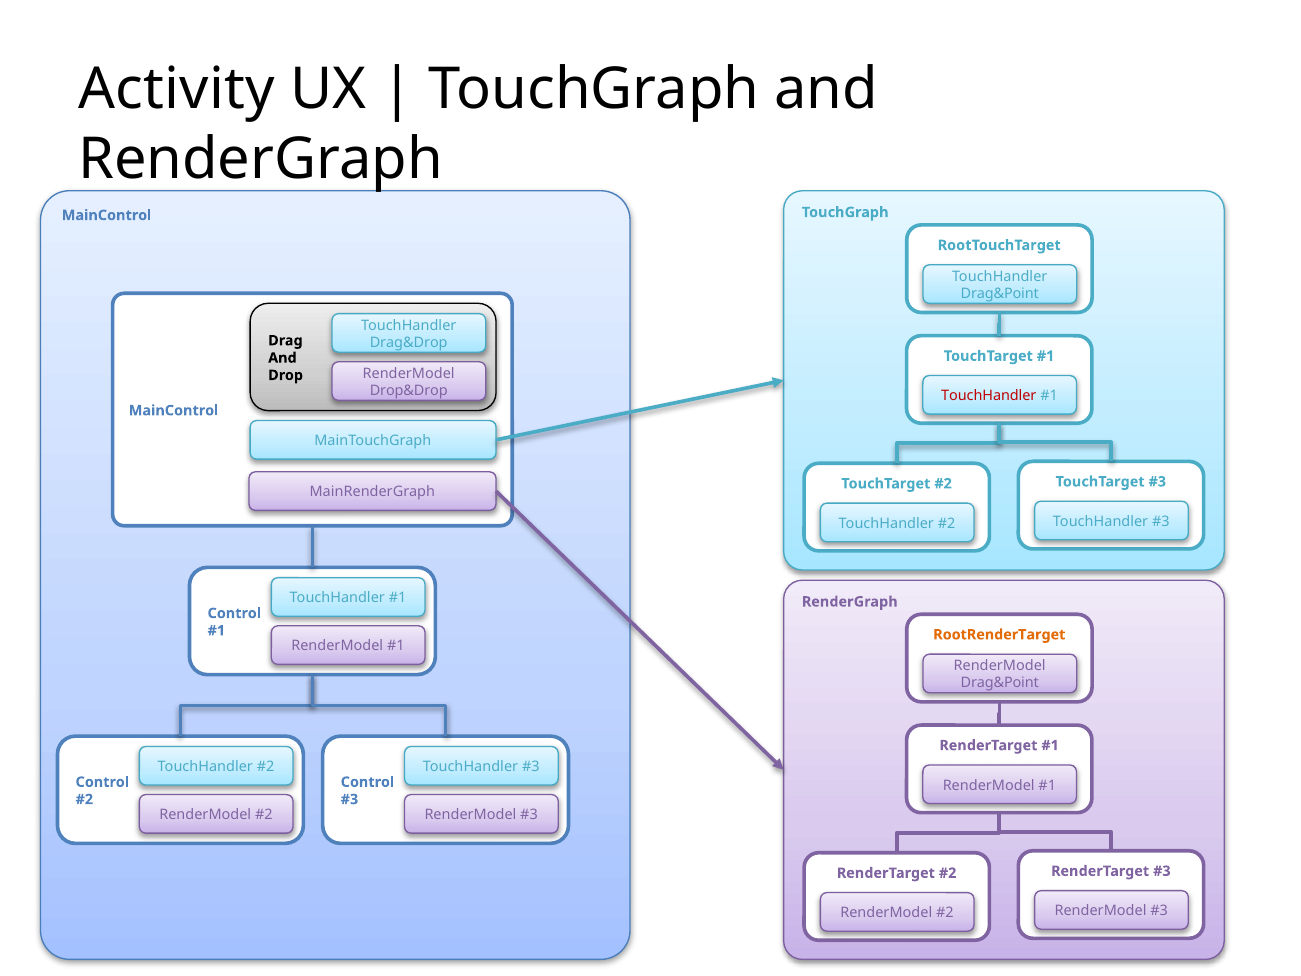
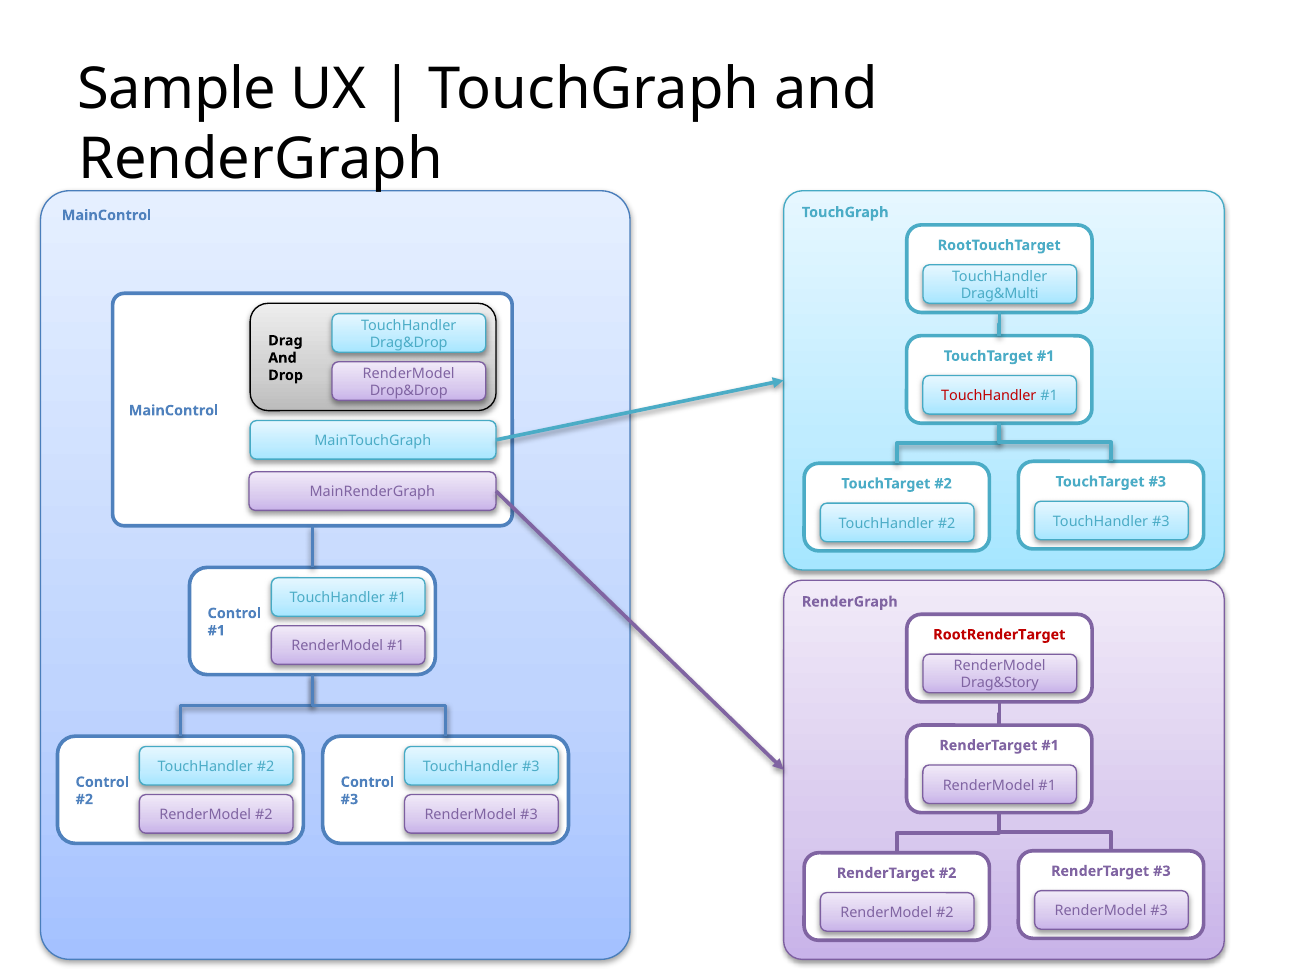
Activity: Activity -> Sample (177, 90)
Drag&Point: Drag&Point -> Drag&Multi (1000, 294)
RootRenderTarget colour: orange -> red (999, 634)
Drag&Point: Drag&Point -> Drag&Story (1000, 683)
